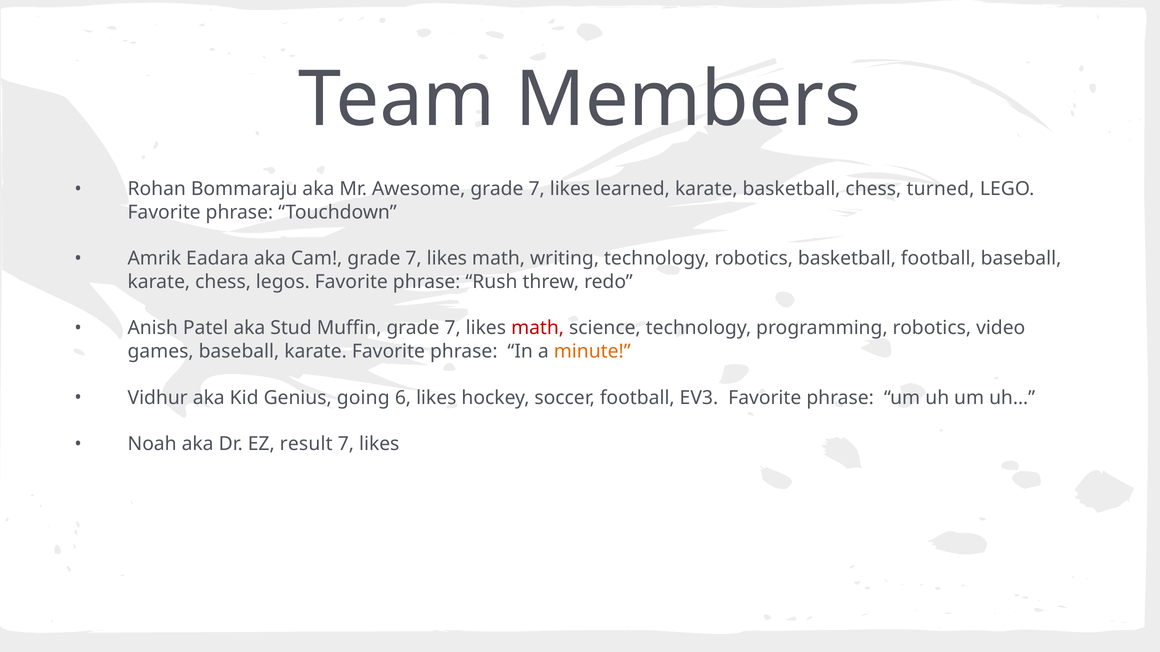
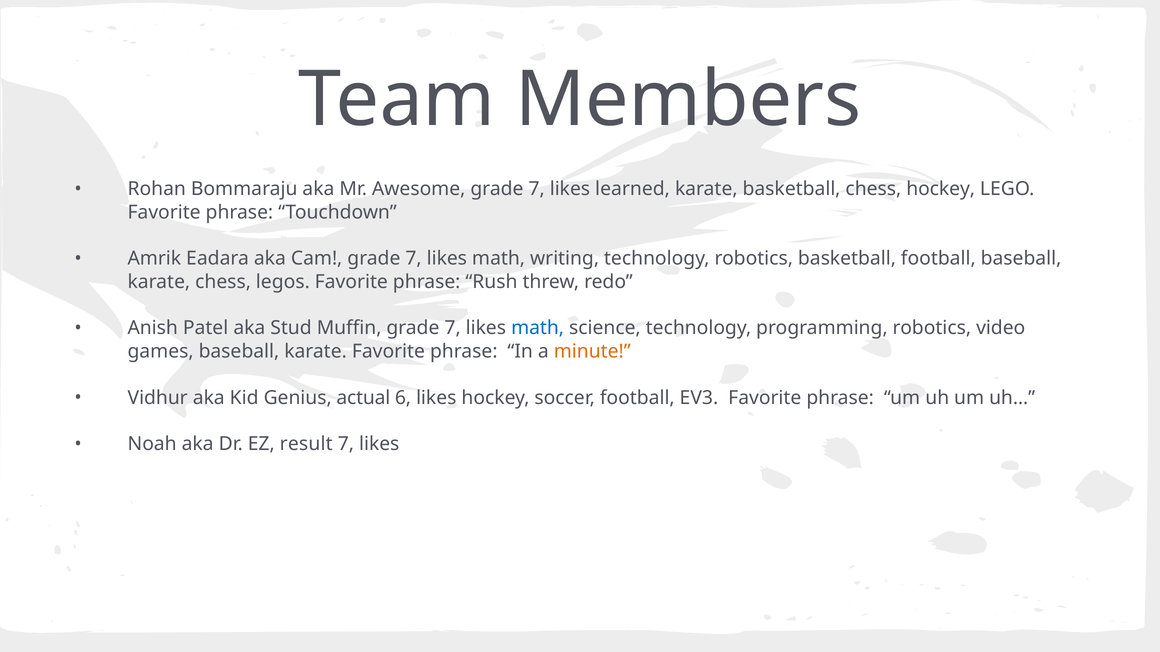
chess turned: turned -> hockey (941, 189)
math colour: red -> blue (538, 328)
going: going -> actual (363, 398)
